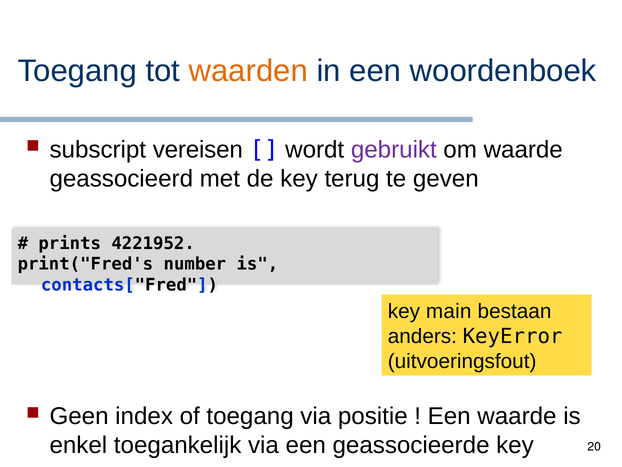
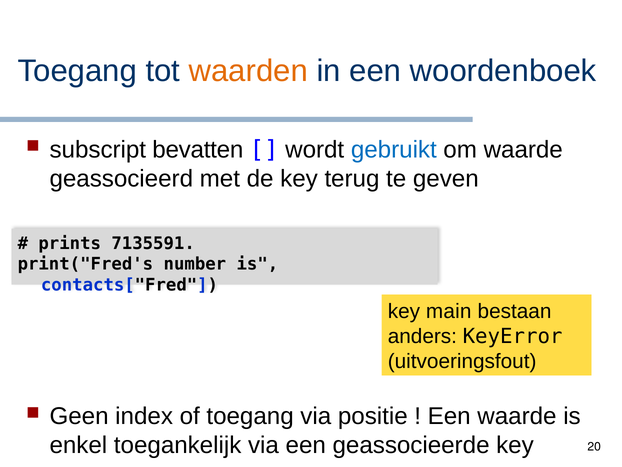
vereisen: vereisen -> bevatten (198, 150)
gebruikt colour: purple -> blue (394, 150)
4221952: 4221952 -> 7135591 (153, 243)
